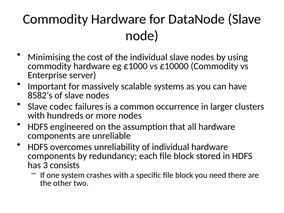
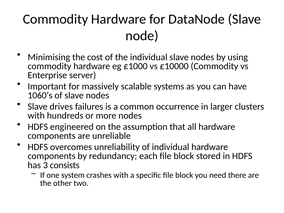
8582’s: 8582’s -> 1060’s (40, 95)
codec: codec -> drives (61, 107)
